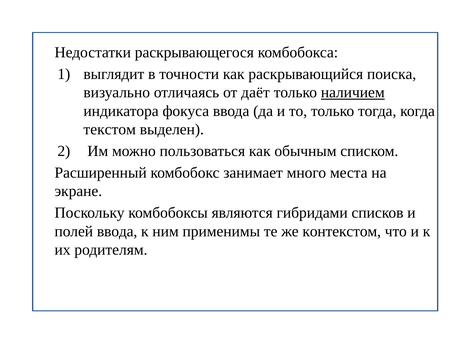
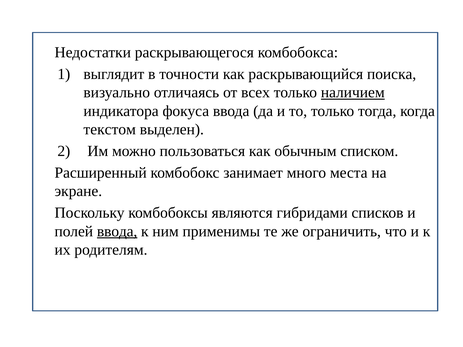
даёт: даёт -> всех (256, 93)
ввода underline: none -> present (117, 231)
контекстом: контекстом -> ограничить (342, 231)
